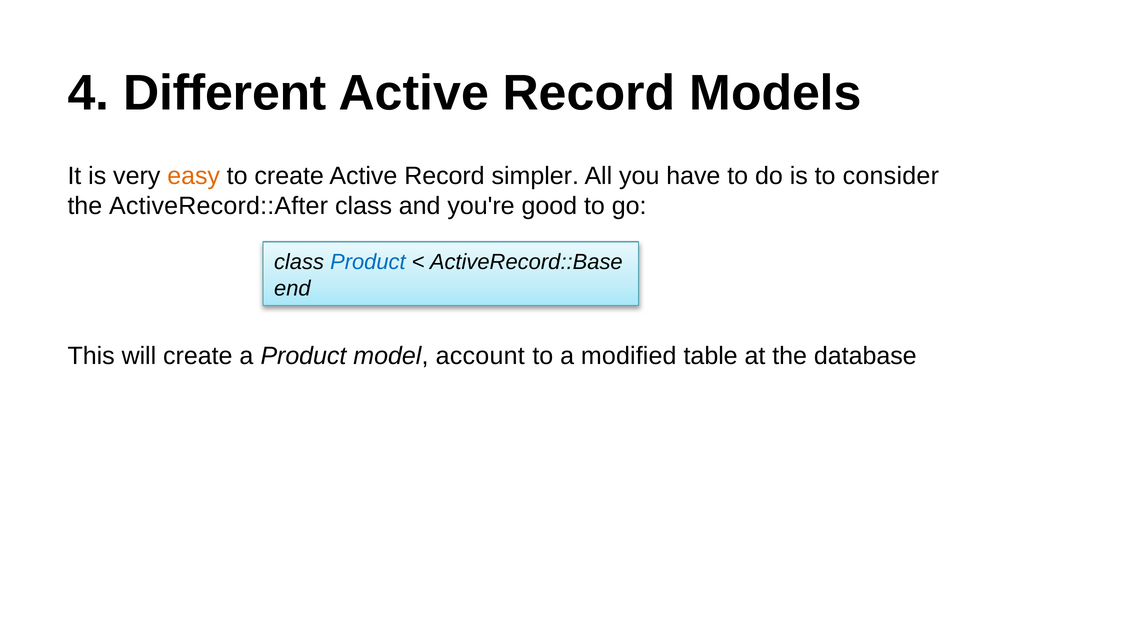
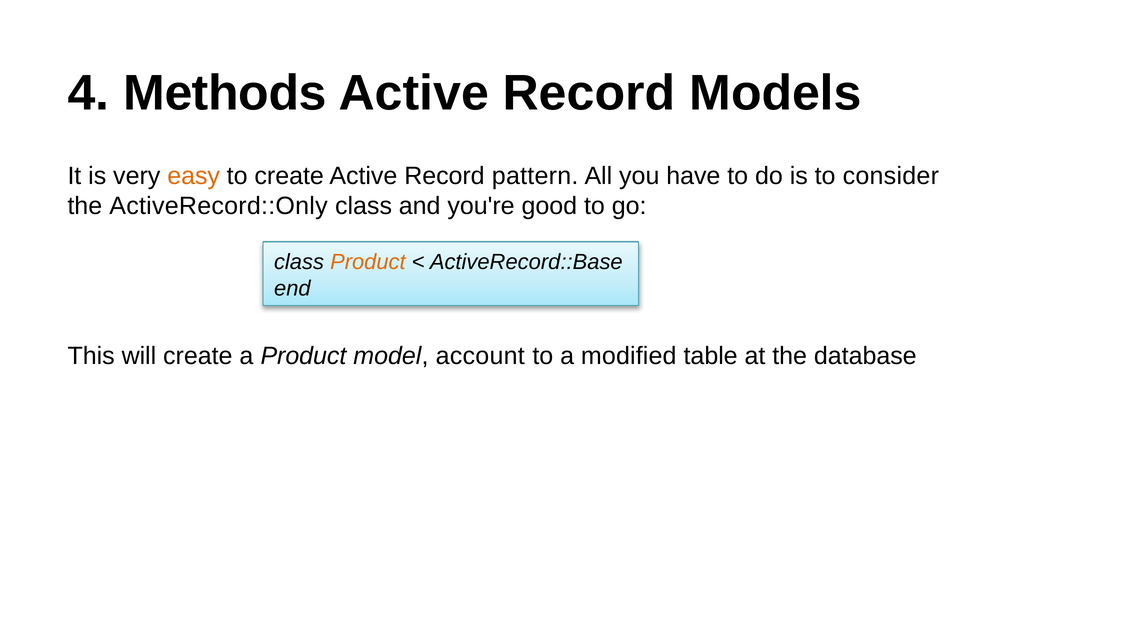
Different: Different -> Methods (225, 93)
simpler: simpler -> pattern (535, 176)
ActiveRecord::After: ActiveRecord::After -> ActiveRecord::Only (219, 206)
Product colour: blue -> orange (368, 262)
